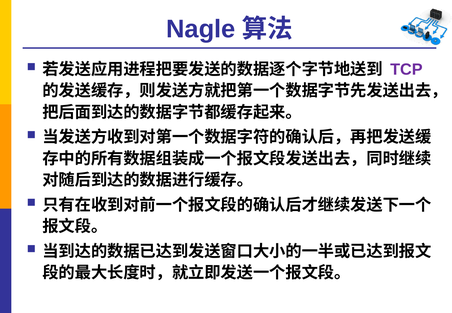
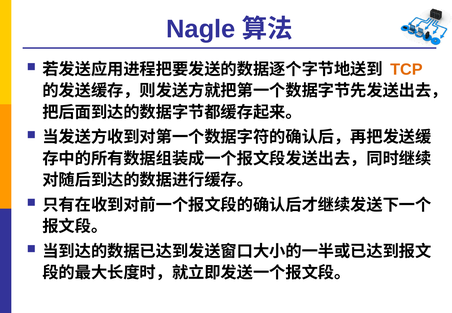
TCP colour: purple -> orange (406, 69)
